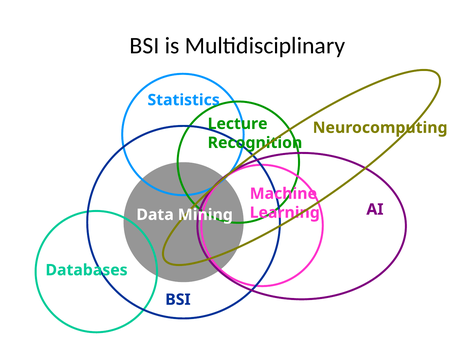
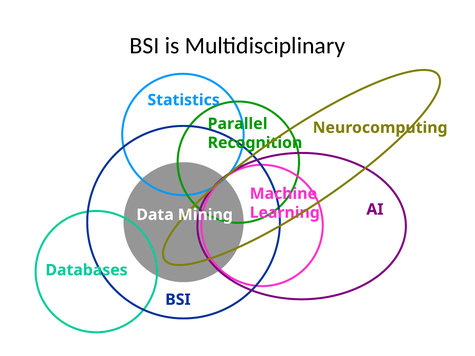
Lecture: Lecture -> Parallel (238, 124)
